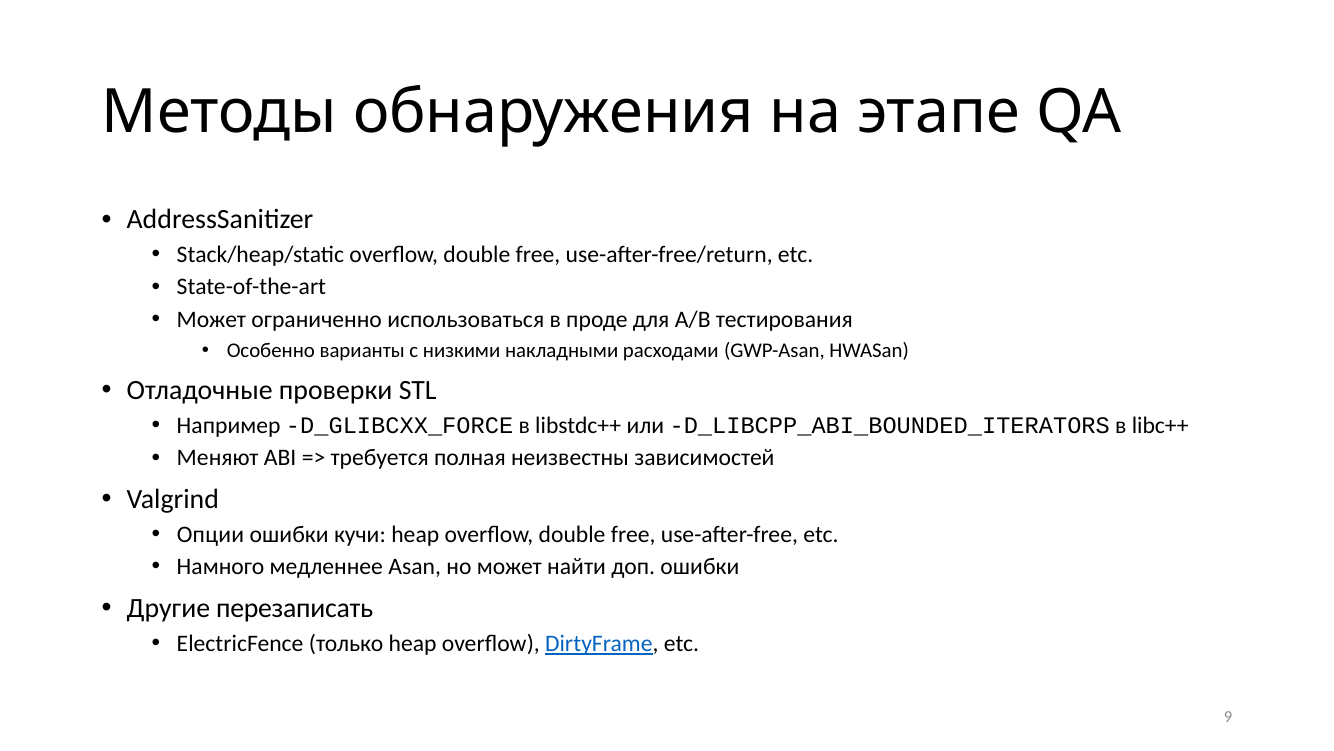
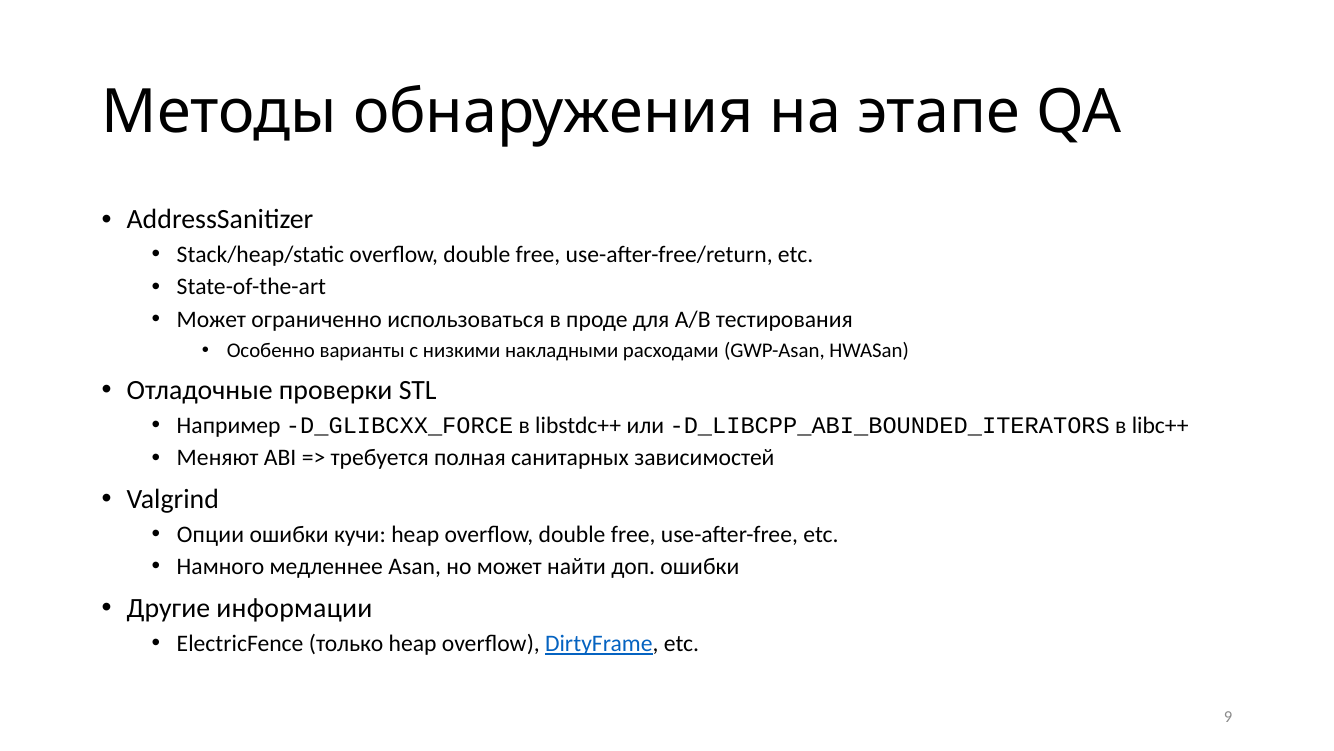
неизвестны: неизвестны -> санитарных (570, 458)
перезаписать: перезаписать -> информации (294, 608)
